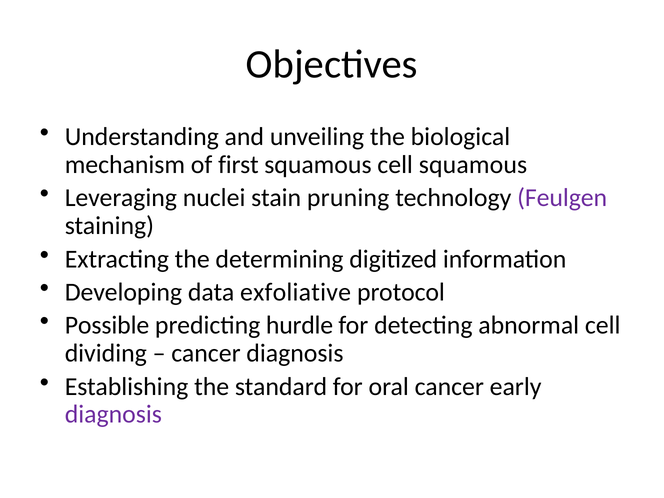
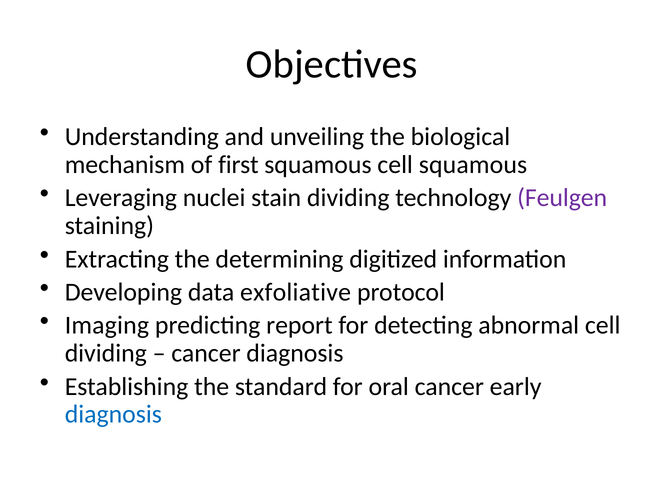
stain pruning: pruning -> dividing (348, 198)
Possible: Possible -> Imaging (107, 325)
hurdle: hurdle -> report (299, 325)
diagnosis colour: purple -> blue (113, 414)
